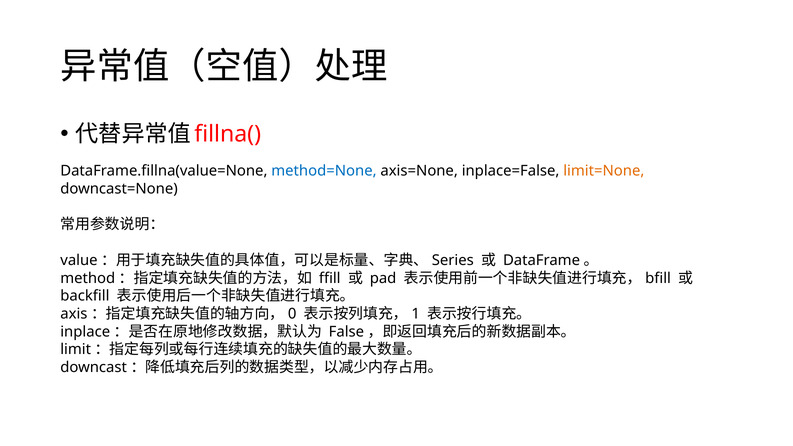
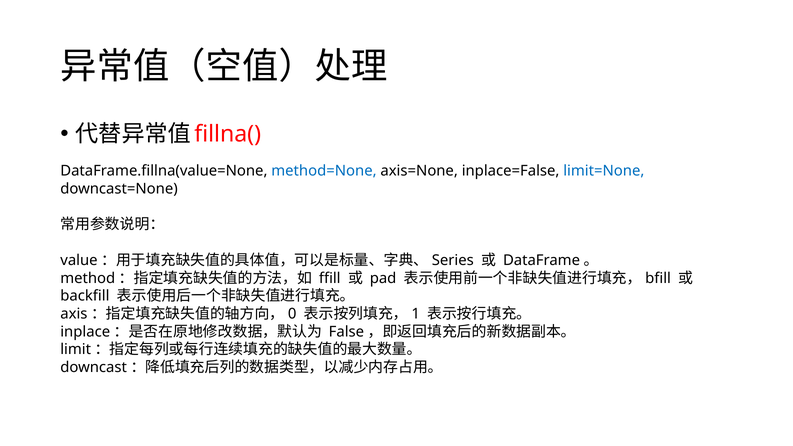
limit=None colour: orange -> blue (604, 171)
